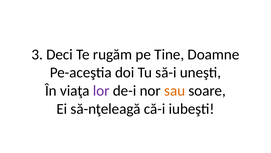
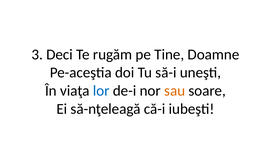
lor colour: purple -> blue (101, 90)
